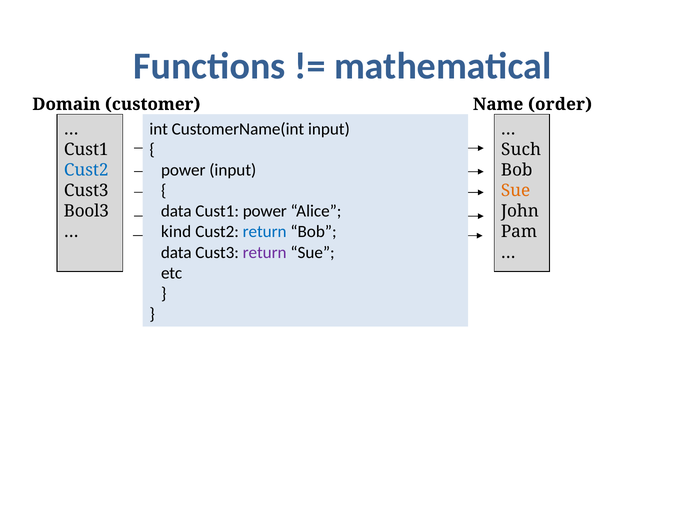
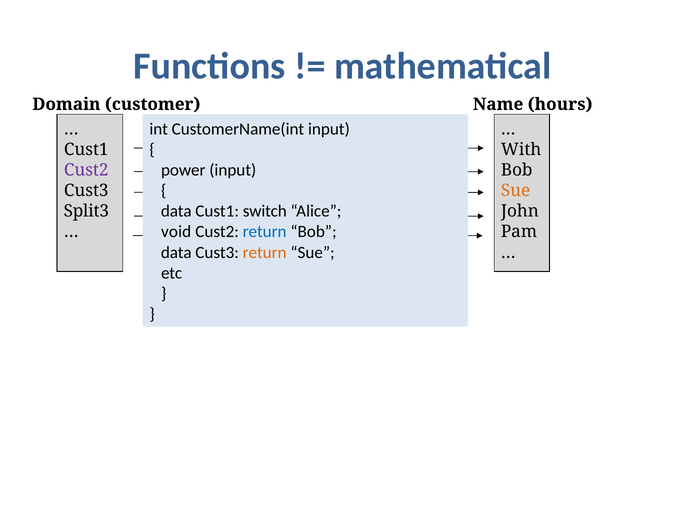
order: order -> hours (560, 104)
Such: Such -> With (521, 150)
Cust2 colour: blue -> purple (86, 170)
Cust1 power: power -> switch (265, 211)
Bool3: Bool3 -> Split3 (86, 211)
kind: kind -> void (176, 232)
return colour: purple -> orange (265, 252)
